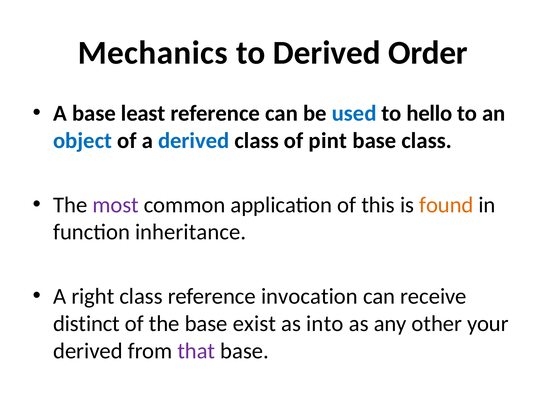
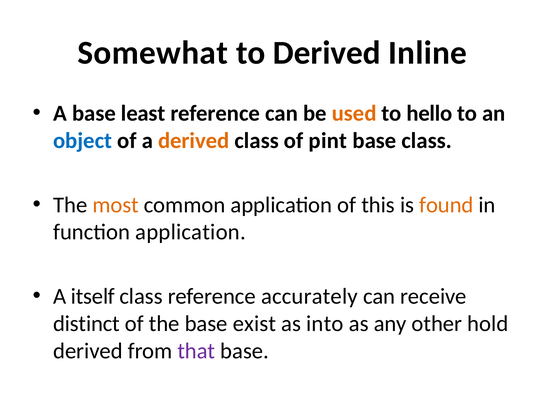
Mechanics: Mechanics -> Somewhat (153, 53)
Order: Order -> Inline (428, 53)
used colour: blue -> orange (354, 113)
derived colour: blue -> orange (194, 141)
most colour: purple -> orange (116, 205)
function inheritance: inheritance -> application (191, 232)
right: right -> itself (93, 296)
invocation: invocation -> accurately (309, 296)
your: your -> hold (488, 323)
